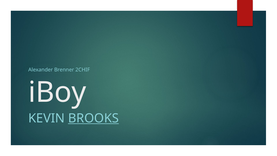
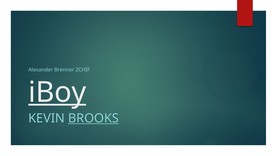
iBoy underline: none -> present (57, 92)
